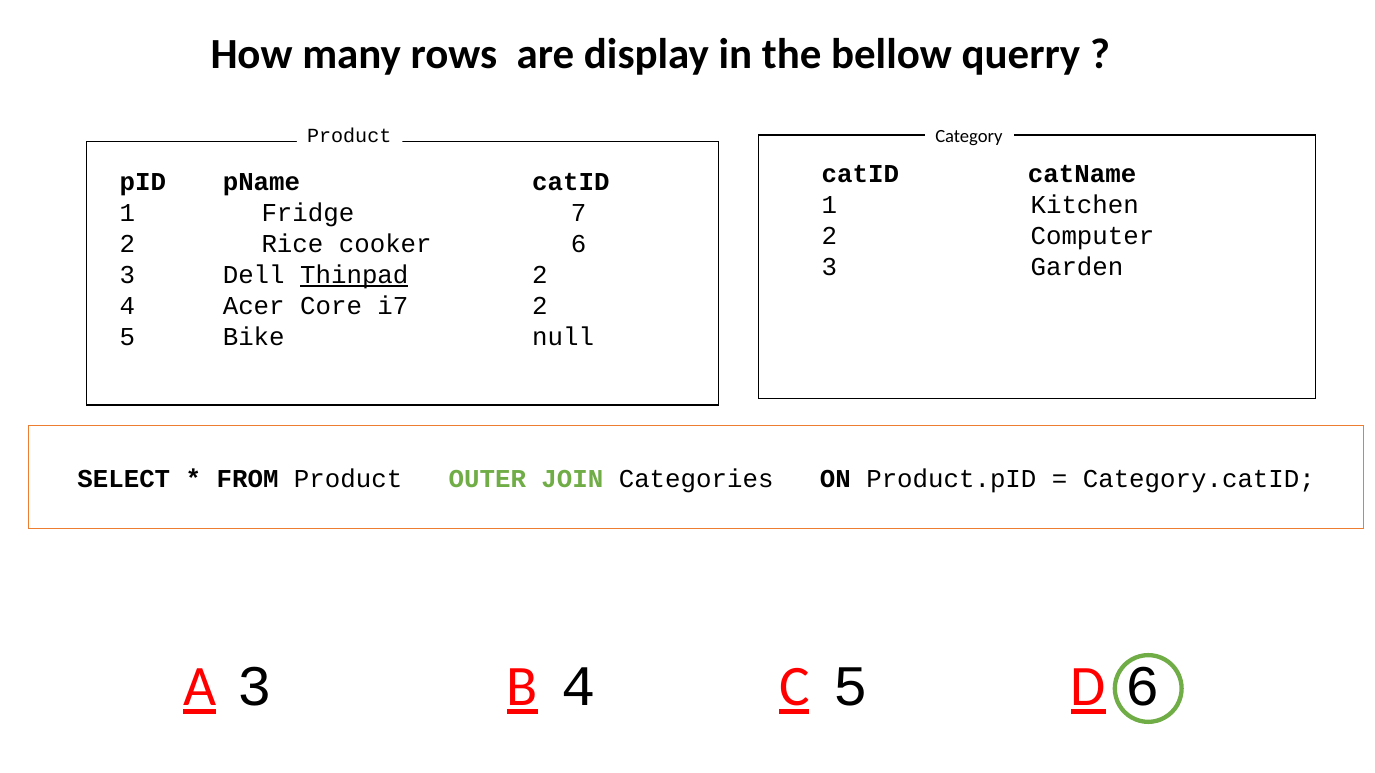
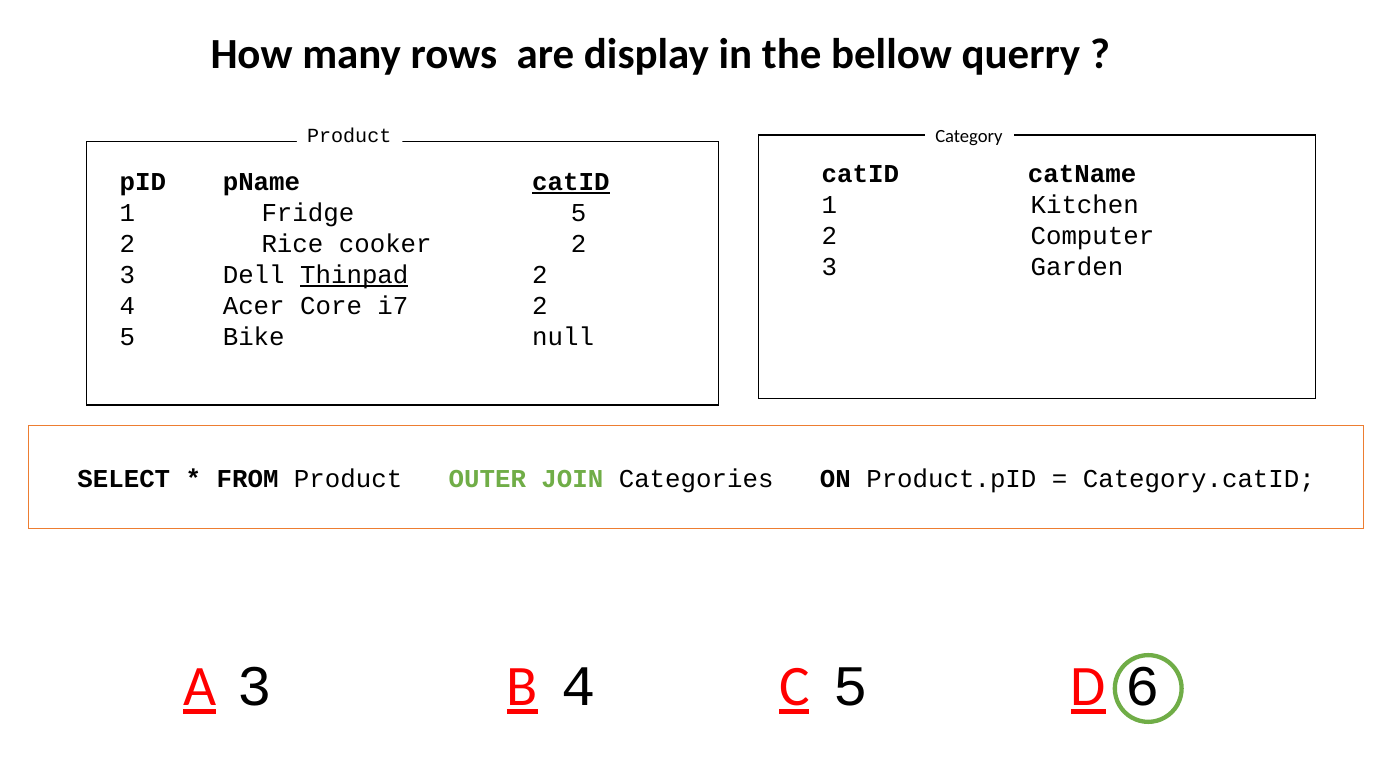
catID underline: none -> present (571, 182)
Fridge 7: 7 -> 5 (579, 213)
cooker 6: 6 -> 2 (579, 244)
